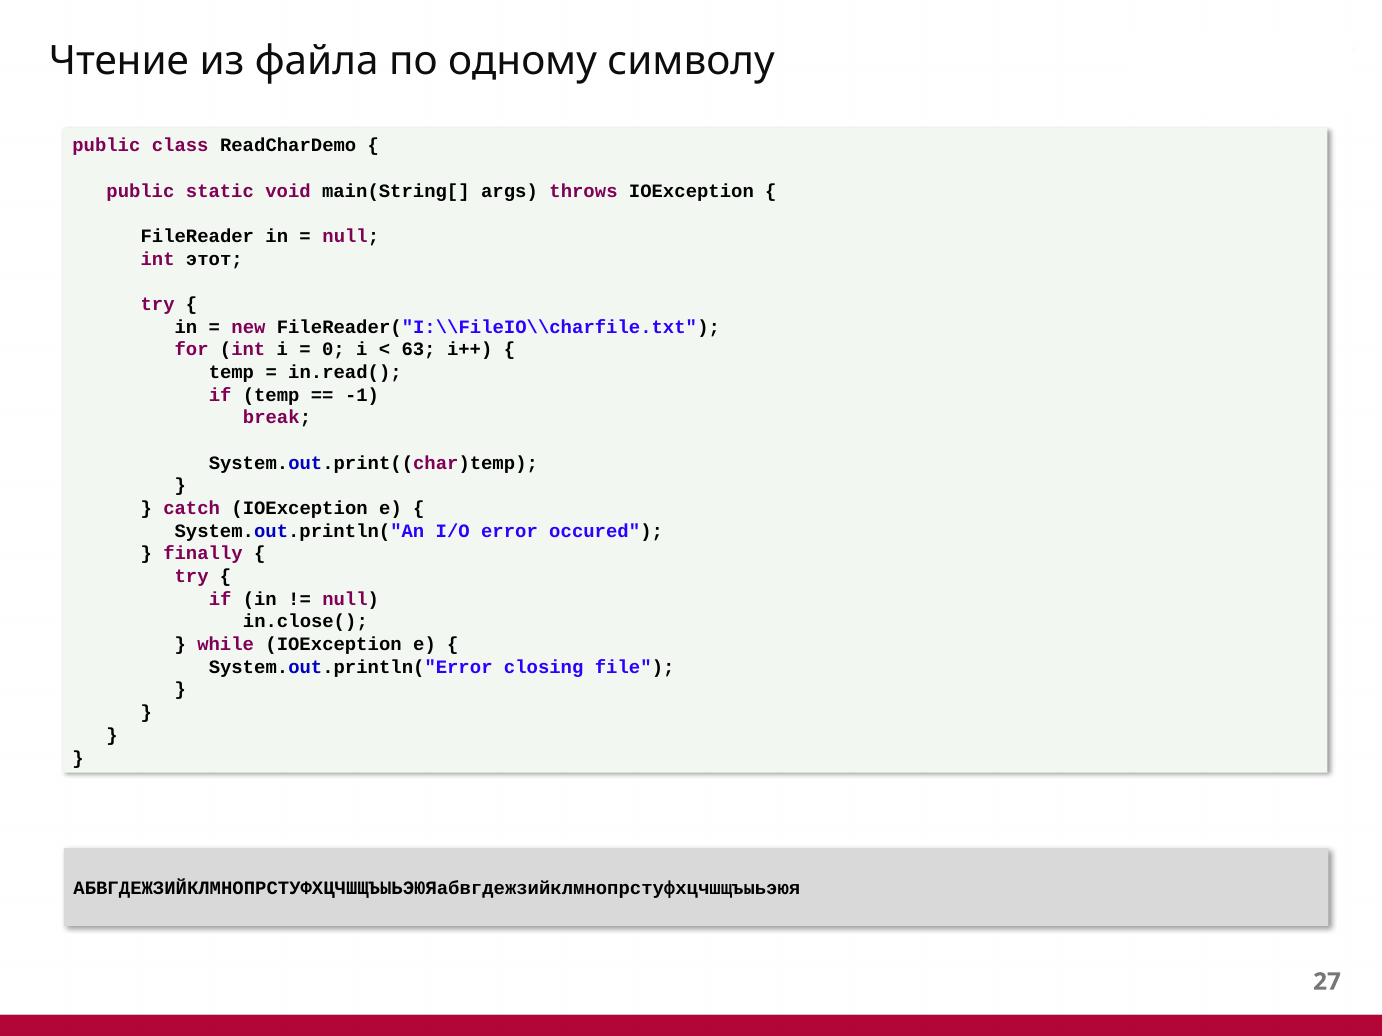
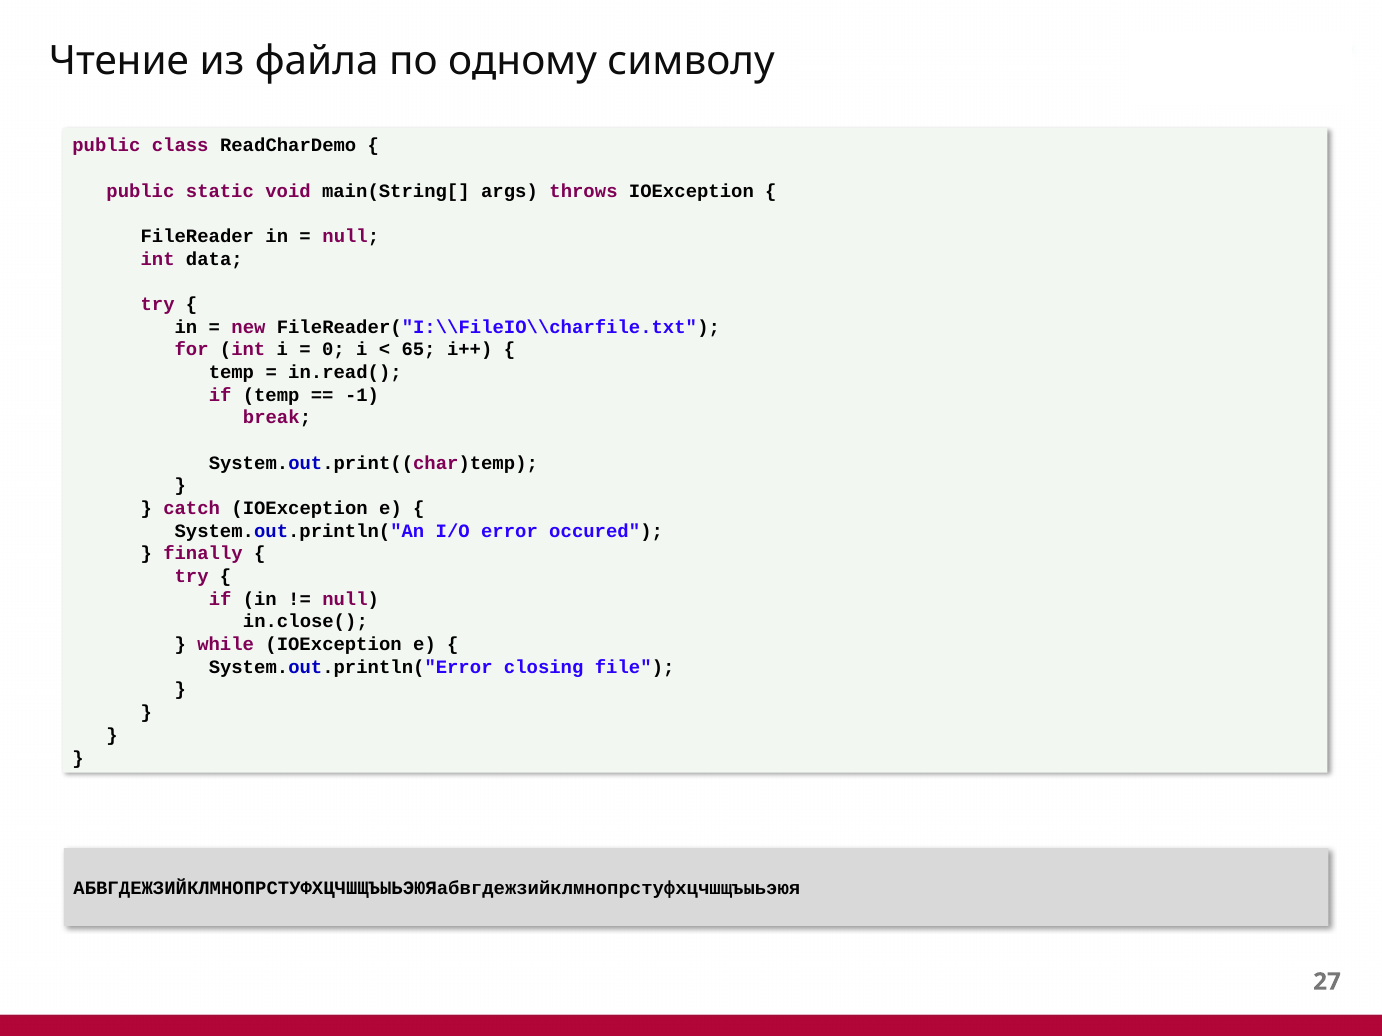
этот: этот -> data (214, 259)
63: 63 -> 65 (419, 350)
